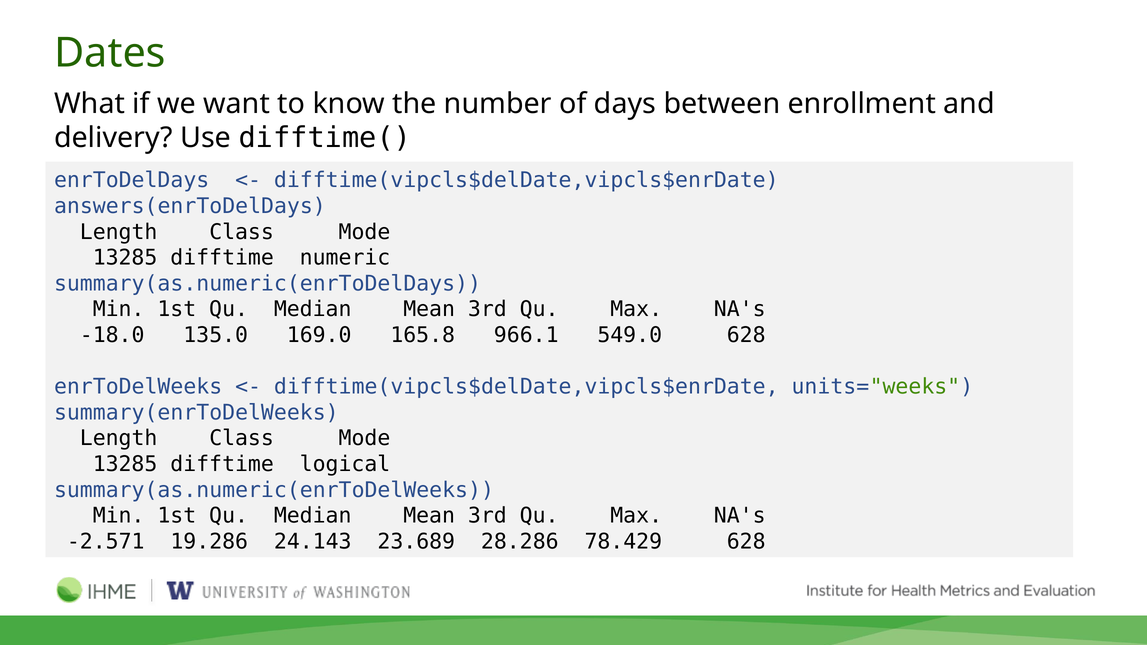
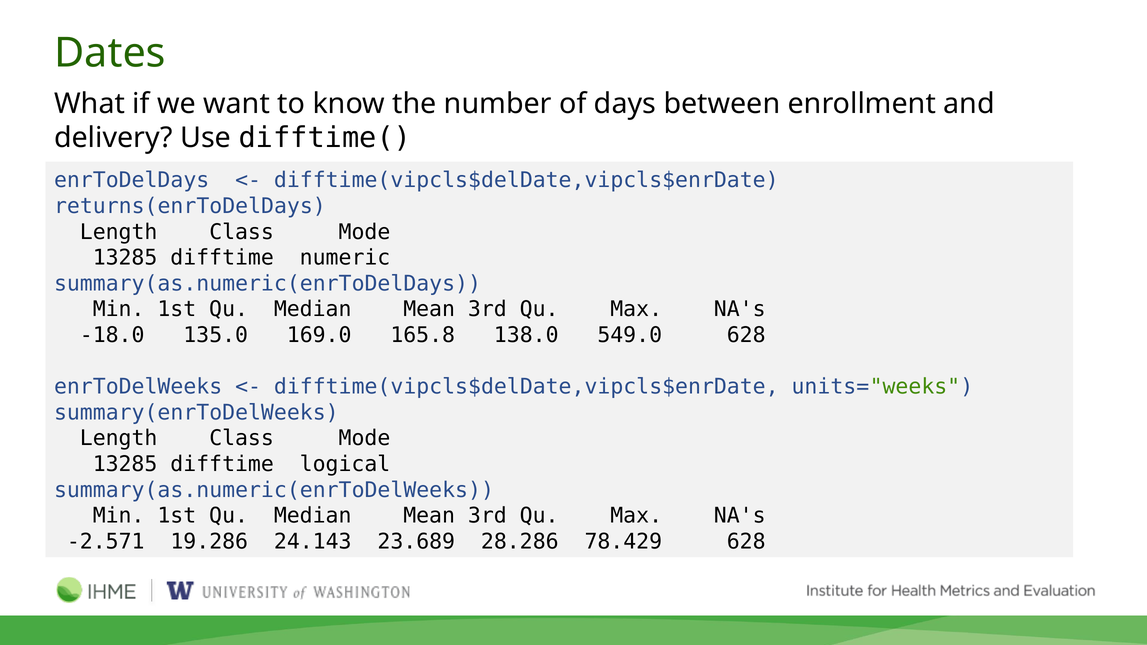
answers(enrToDelDays: answers(enrToDelDays -> returns(enrToDelDays (190, 206)
966.1: 966.1 -> 138.0 (526, 335)
